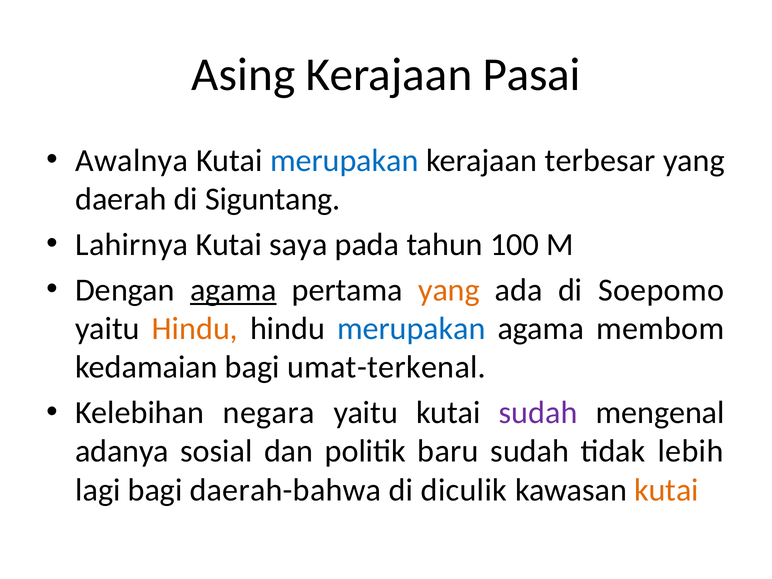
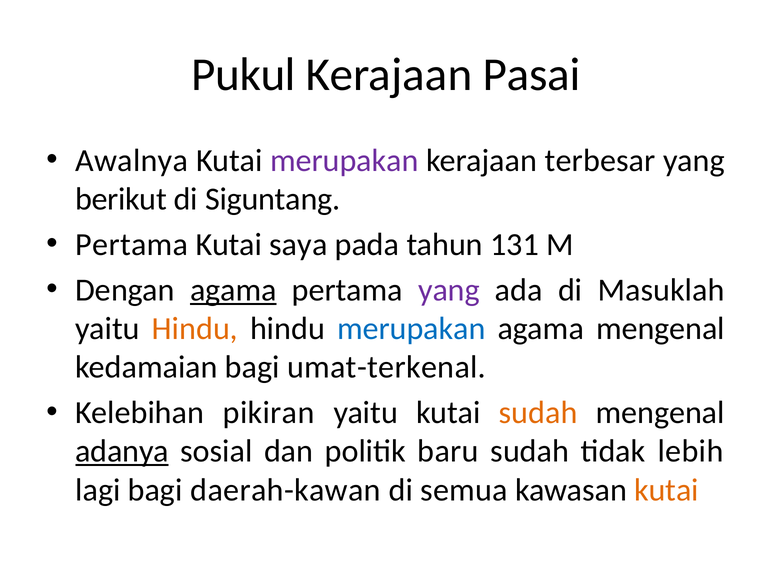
Asing: Asing -> Pukul (244, 75)
merupakan colour: blue -> purple (344, 161)
daerah: daerah -> berikut (121, 199)
Lahirnya: Lahirnya -> Pertama (132, 245)
100: 100 -> 131 (515, 245)
yang colour: orange -> purple (449, 290)
Soepomo: Soepomo -> Masuklah (661, 290)
agama membom: membom -> mengenal (660, 329)
negara: negara -> pikiran (269, 413)
sudah colour: purple -> orange (538, 413)
adanya underline: none -> present (122, 451)
daerah-bahwa: daerah-bahwa -> daerah-kawan (286, 490)
diculik: diculik -> semua (464, 490)
